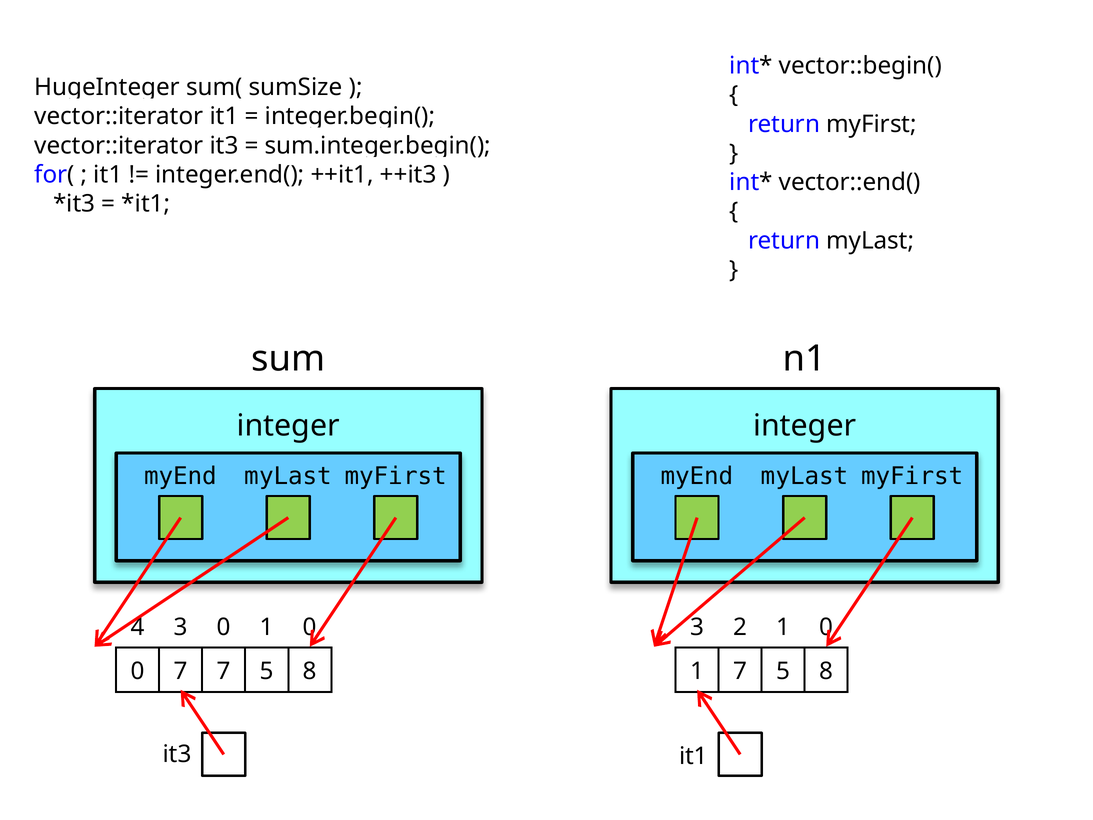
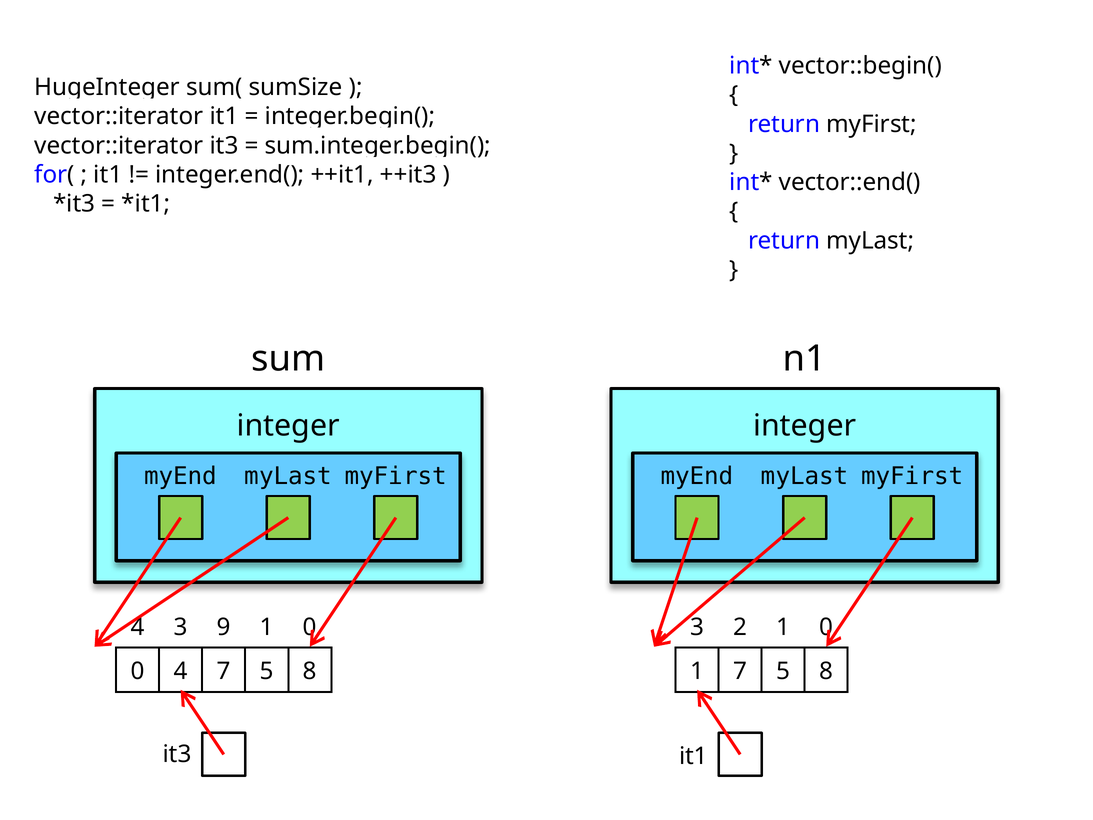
3 0: 0 -> 9 (224, 627)
0 7: 7 -> 4 (181, 671)
